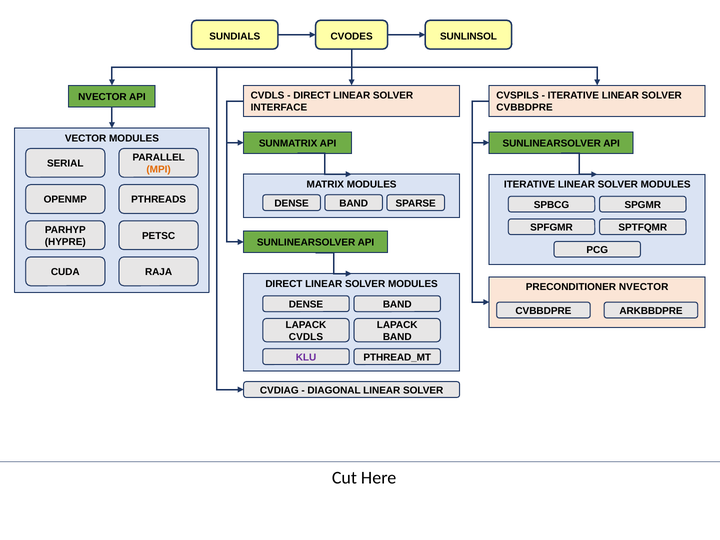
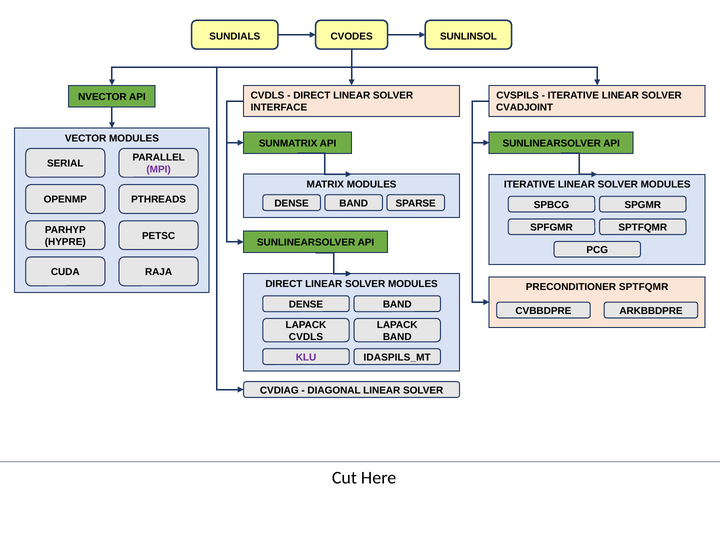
CVBBDPRE: CVBBDPRE -> CVADJOINT (525, 108)
MPI colour: orange -> purple (159, 170)
PRECONDITIONER NVECTOR: NVECTOR -> SPTFQMR (644, 287)
PTHREAD_MT: PTHREAD_MT -> IDASPILS_MT (397, 357)
